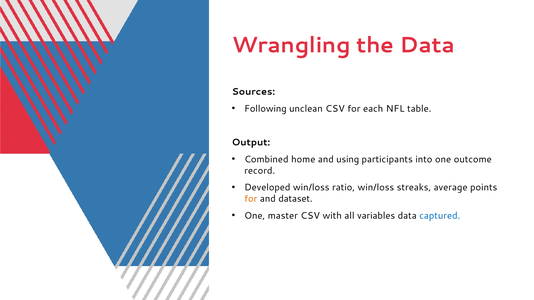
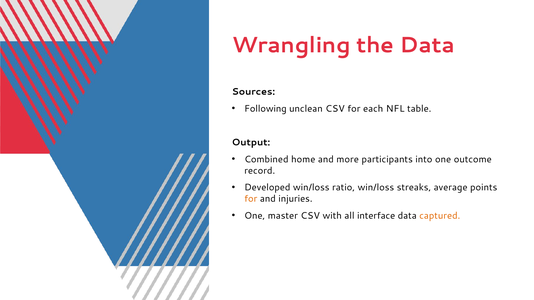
using: using -> more (348, 159)
dataset: dataset -> injuries (295, 199)
variables: variables -> interface (376, 216)
captured colour: blue -> orange (440, 216)
